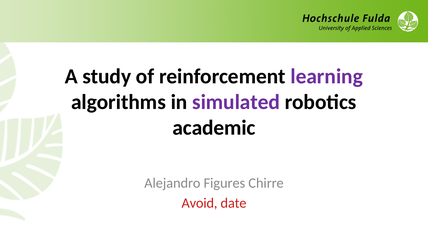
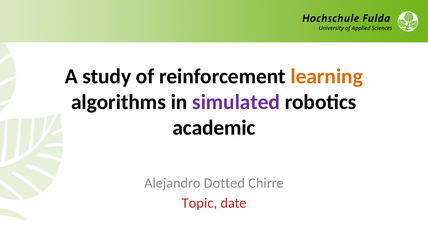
learning colour: purple -> orange (327, 76)
Figures: Figures -> Dotted (224, 183)
Avoid: Avoid -> Topic (199, 203)
